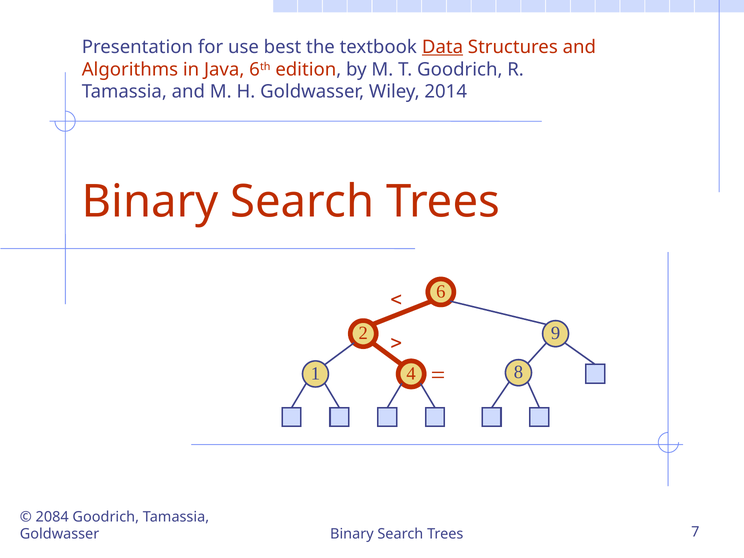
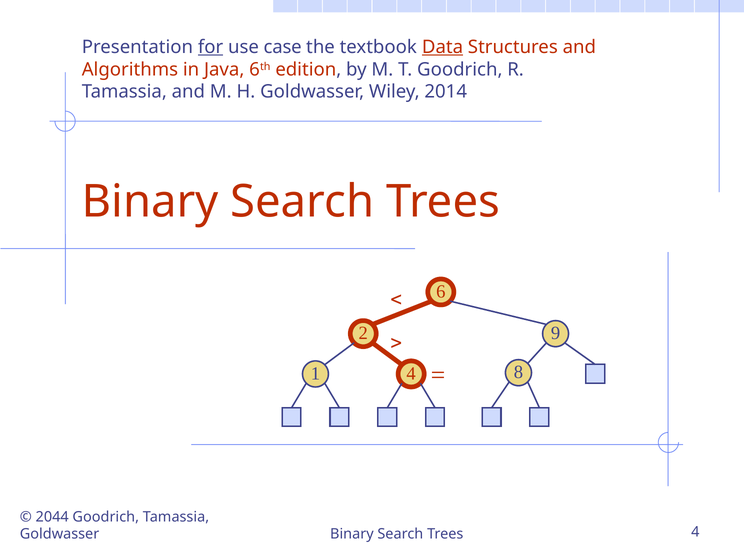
for underline: none -> present (211, 47)
best: best -> case (283, 47)
2084: 2084 -> 2044 (52, 517)
Trees 7: 7 -> 4 (695, 532)
